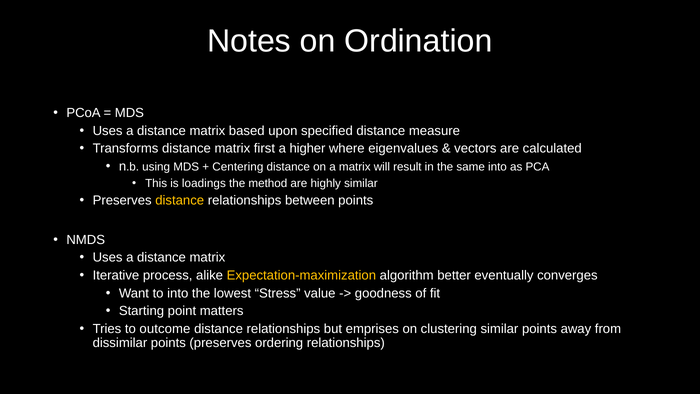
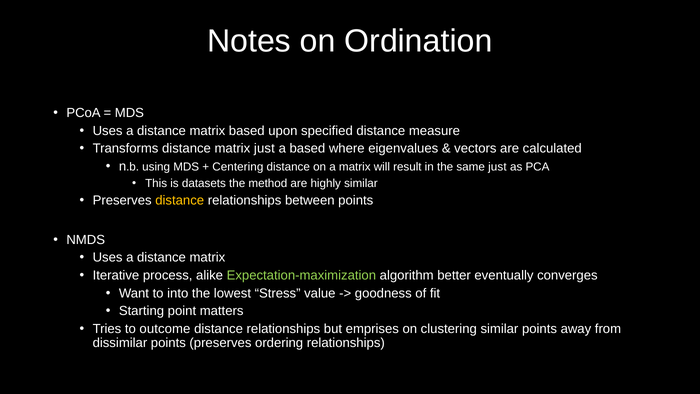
matrix first: first -> just (264, 149)
a higher: higher -> based (307, 149)
same into: into -> just (497, 167)
loadings: loadings -> datasets (204, 183)
Expectation-maximization colour: yellow -> light green (301, 275)
